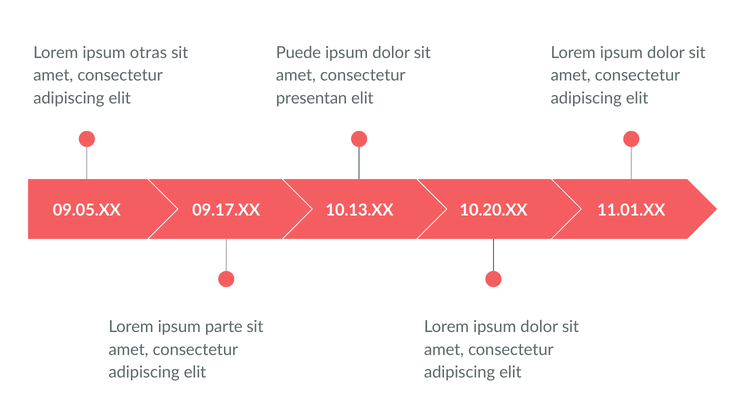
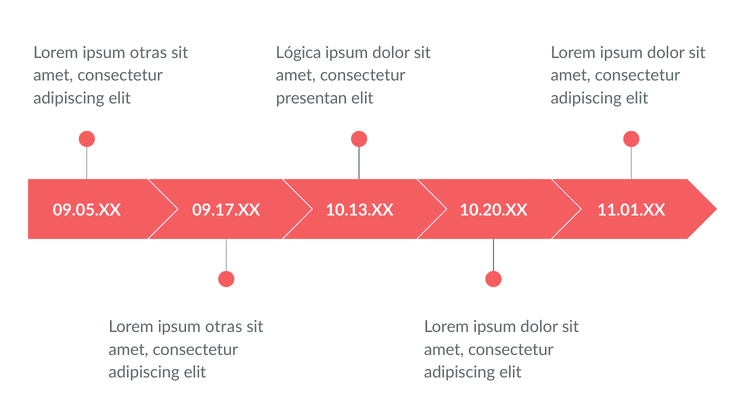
Puede: Puede -> Lógica (298, 53)
parte: parte -> otras (224, 327)
